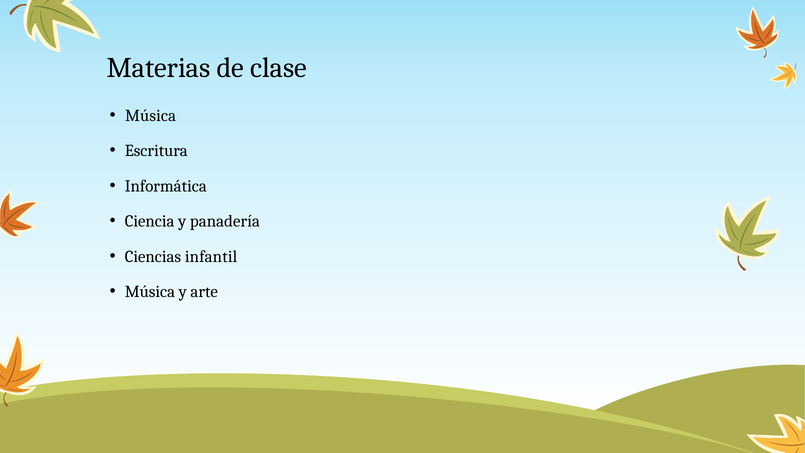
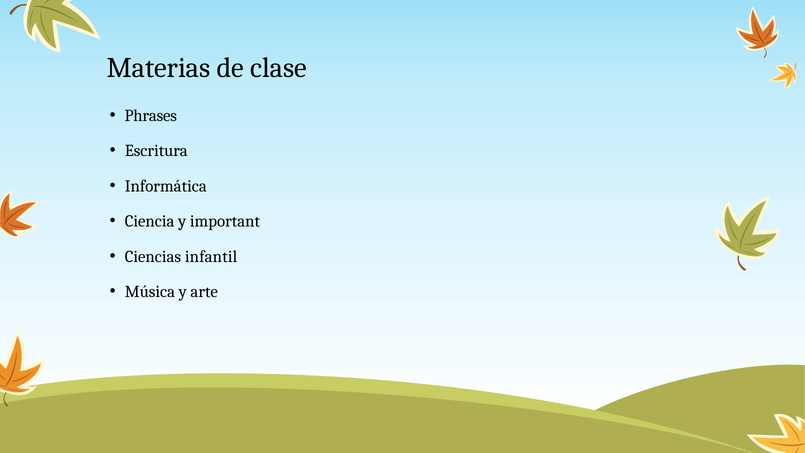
Música: Música -> Phrases (151, 116)
panadería: panadería -> important (225, 221)
